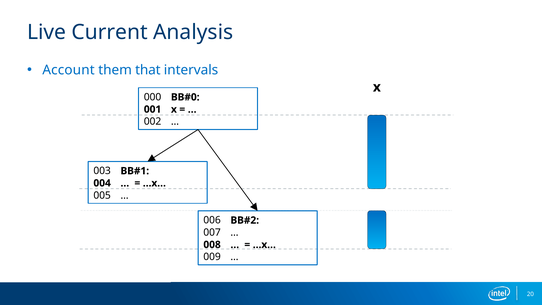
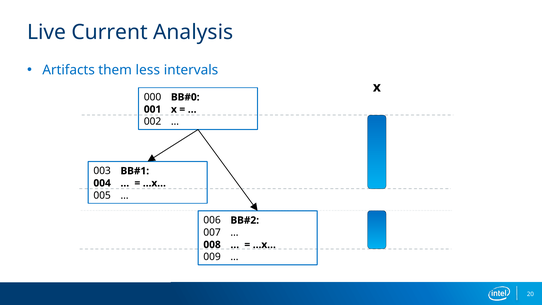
Account: Account -> Artifacts (69, 70)
that: that -> less (148, 70)
